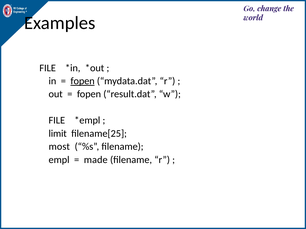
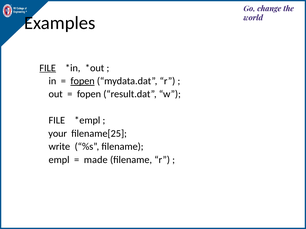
FILE underline: none -> present (48, 68)
limit: limit -> your (58, 134)
most: most -> write (59, 147)
